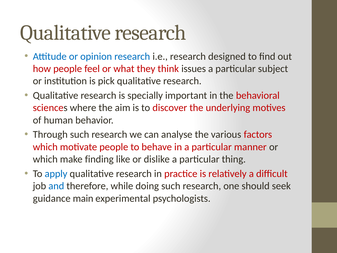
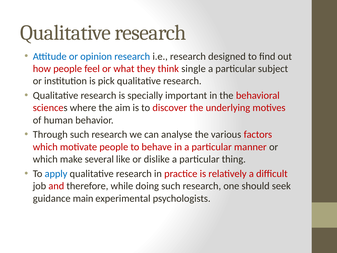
issues: issues -> single (194, 69)
finding: finding -> several (99, 159)
and colour: blue -> red (56, 186)
